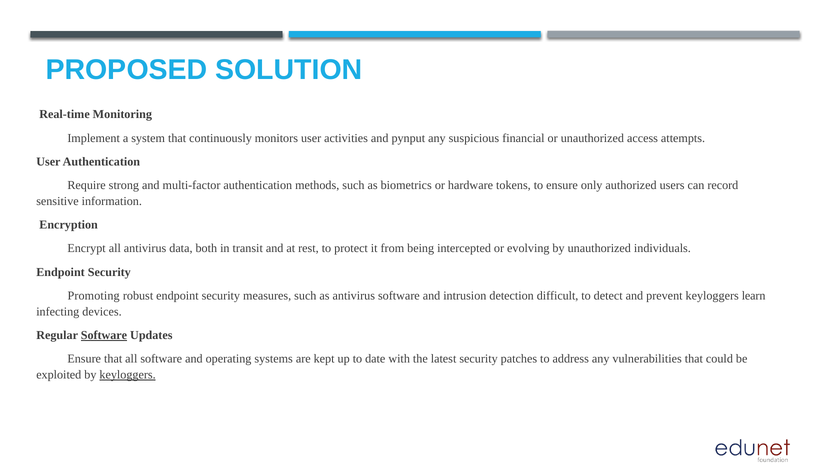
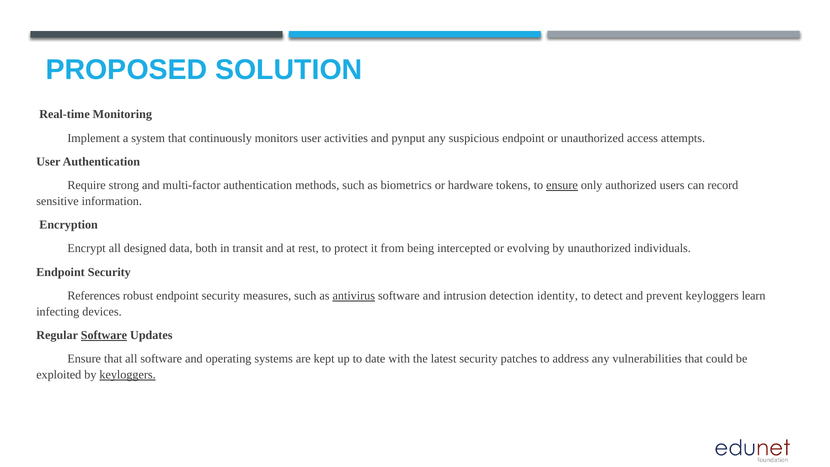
suspicious financial: financial -> endpoint (523, 138)
ensure underline: none -> present (562, 185)
all antivirus: antivirus -> designed (145, 248)
Promoting: Promoting -> References (94, 296)
antivirus underline: none -> present (354, 296)
difficult: difficult -> identity (557, 296)
